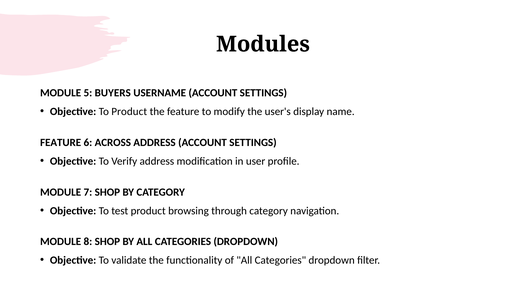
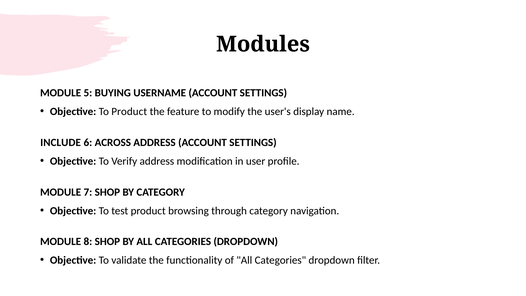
BUYERS: BUYERS -> BUYING (113, 93)
FEATURE: FEATURE -> INCLUDE (61, 142)
